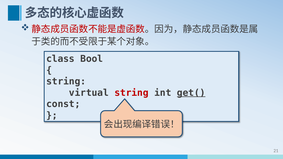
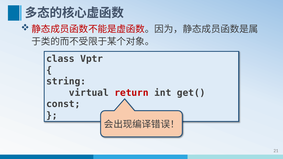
Bool: Bool -> Vptr (92, 59)
virtual string: string -> return (132, 93)
get( underline: present -> none (191, 93)
